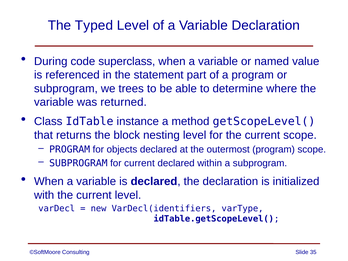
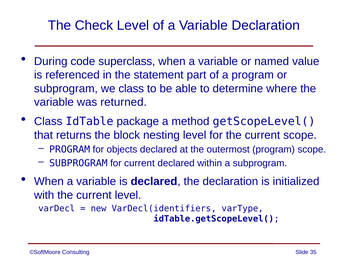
Typed: Typed -> Check (94, 25)
we trees: trees -> class (131, 89)
instance: instance -> package (138, 121)
